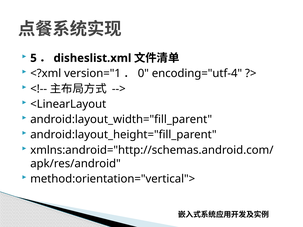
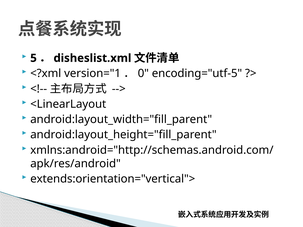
encoding="utf-4: encoding="utf-4 -> encoding="utf-5 (197, 74)
method:orientation="vertical">: method:orientation="vertical"> -> extends:orientation="vertical"> (113, 179)
